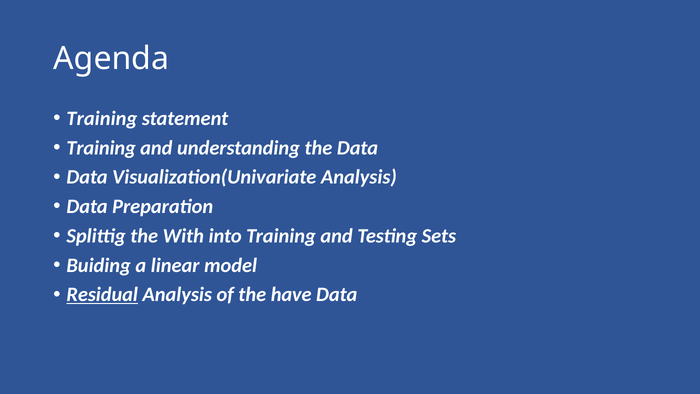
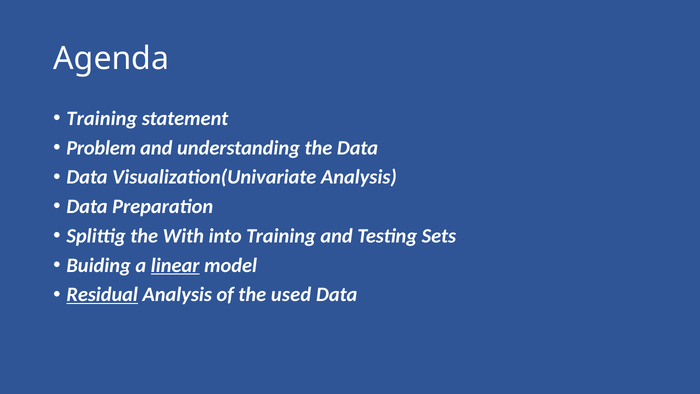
Training: Training -> Problem (101, 148)
linear underline: none -> present (175, 265)
have: have -> used (291, 294)
